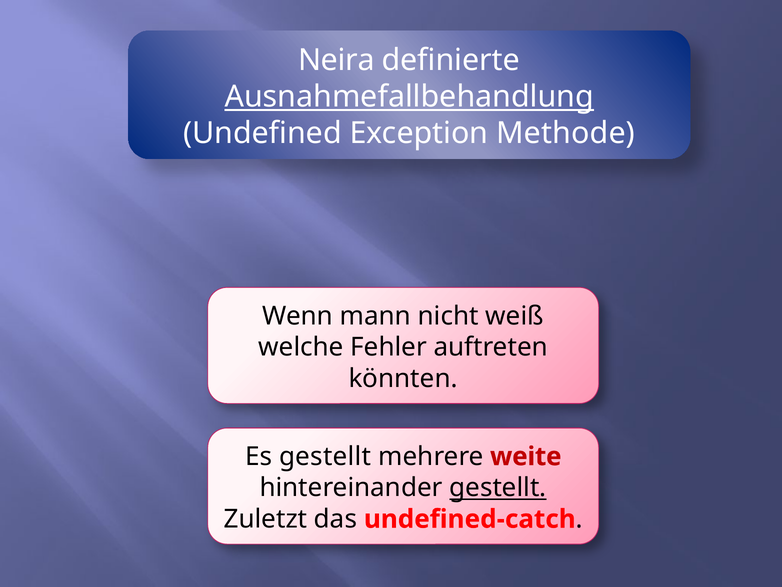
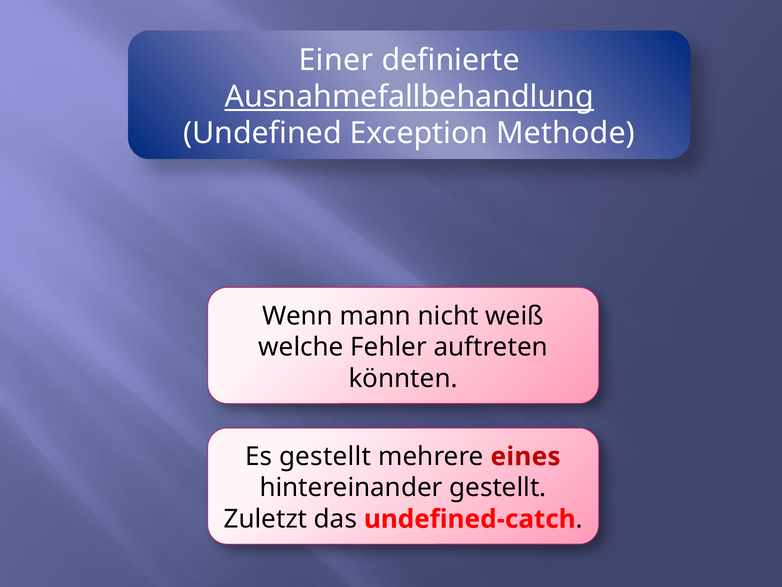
Neira: Neira -> Einer (336, 60)
weite: weite -> eines (526, 456)
gestellt underline: present -> none (498, 487)
